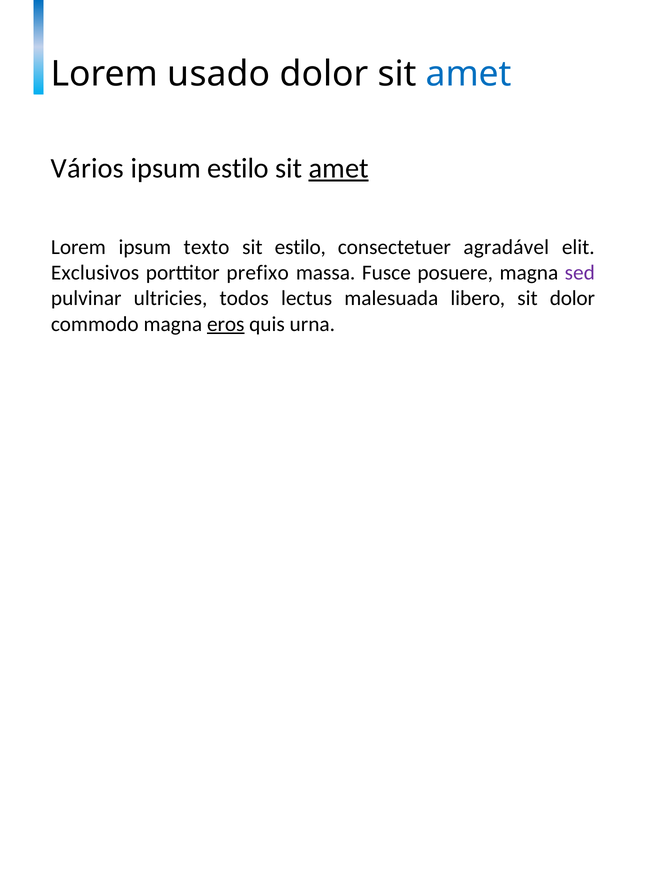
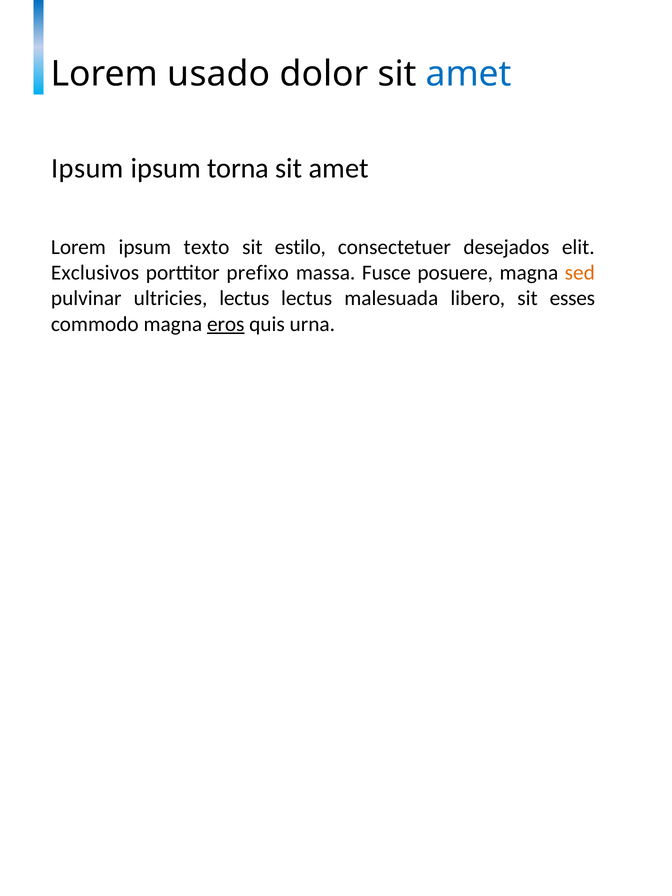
Vários: Vários -> Ipsum (87, 168)
ipsum estilo: estilo -> torna (238, 168)
amet underline: present -> none (339, 168)
agradável: agradável -> desejados (506, 247)
sed colour: purple -> orange (580, 273)
ultricies todos: todos -> lectus (244, 298)
sit dolor: dolor -> esses (572, 298)
